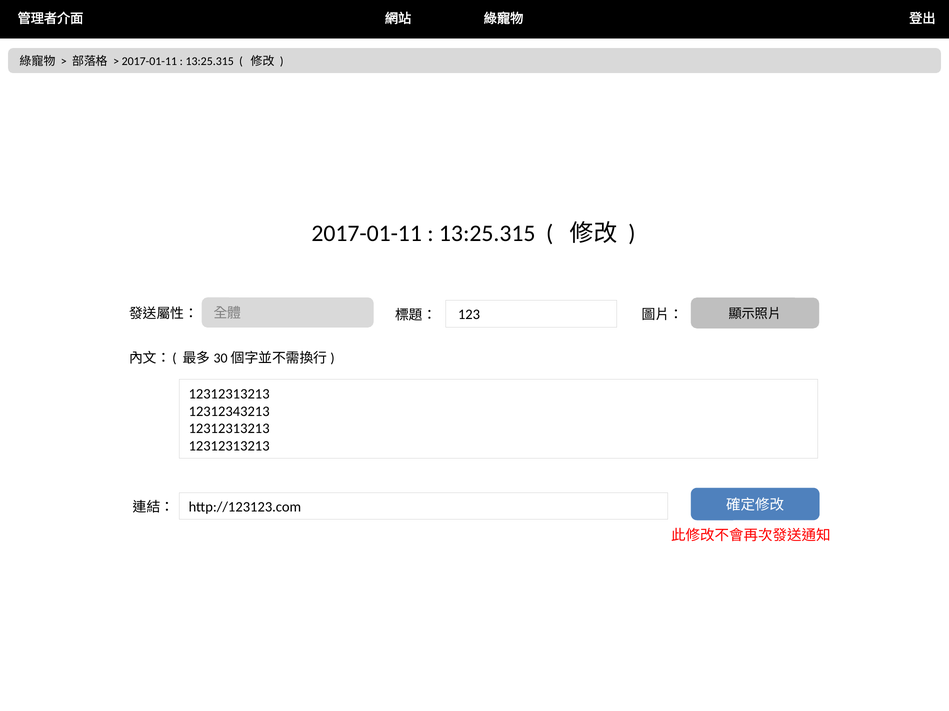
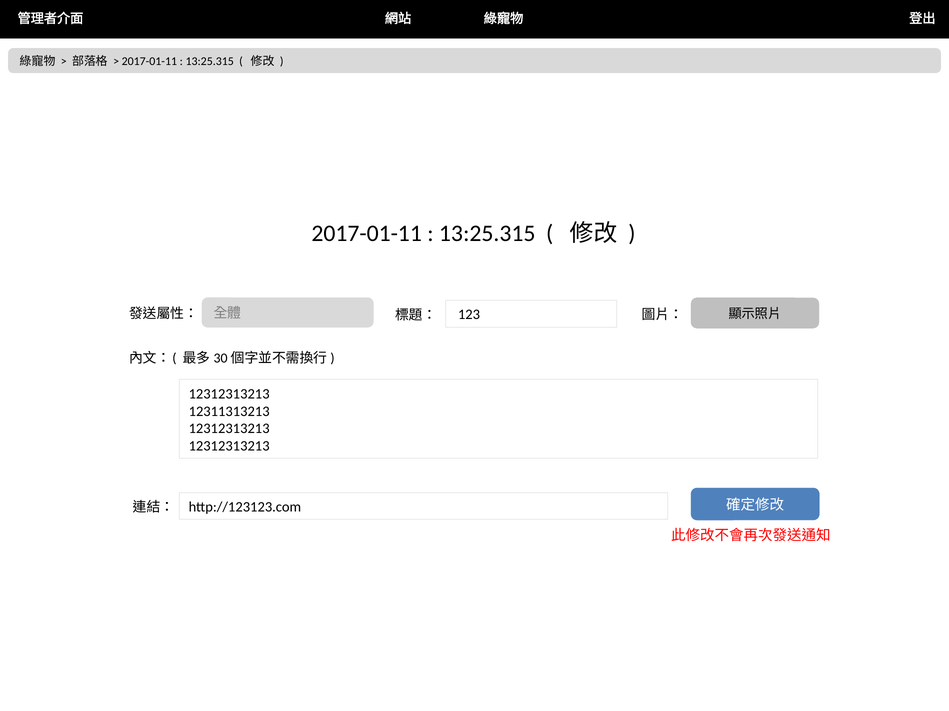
12312343213: 12312343213 -> 12311313213 (229, 412)
